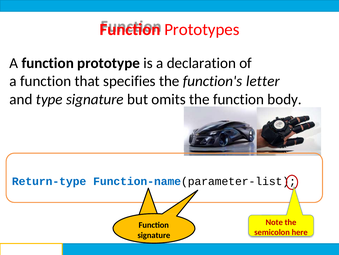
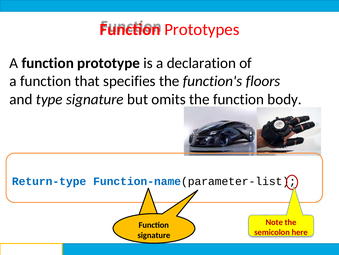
letter: letter -> floors (263, 81)
